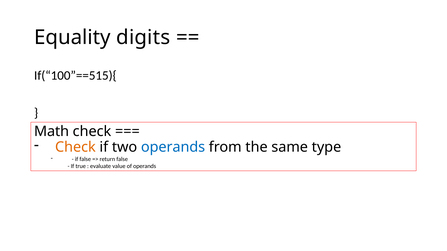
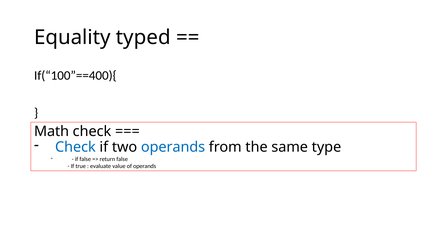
digits: digits -> typed (143, 38)
If(“100”==515){: If(“100”==515){ -> If(“100”==400){ (75, 76)
Check colour: orange -> blue (75, 147)
